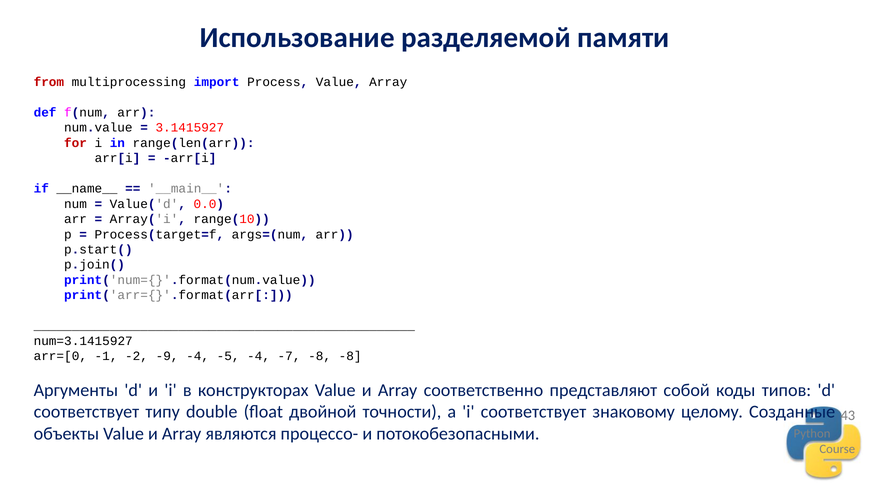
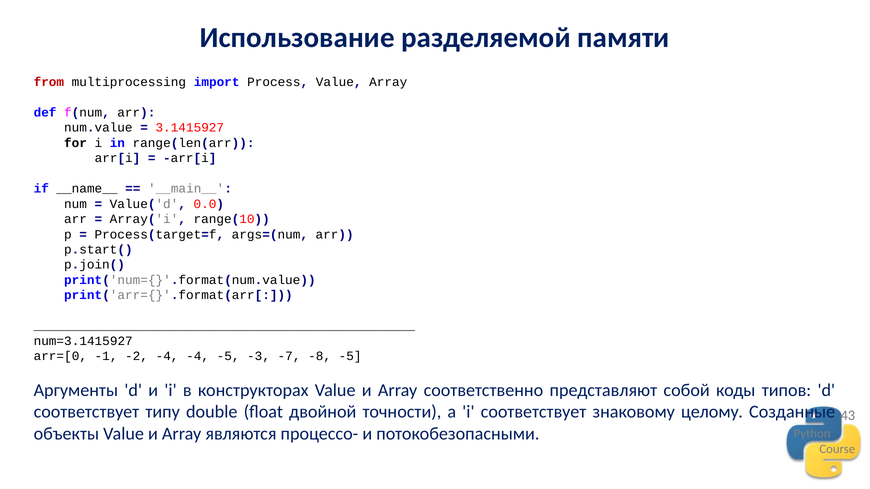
for colour: red -> black (76, 143)
-2 -9: -9 -> -4 (167, 356)
-5 -4: -4 -> -3 (259, 356)
-8 -8: -8 -> -5 (350, 356)
